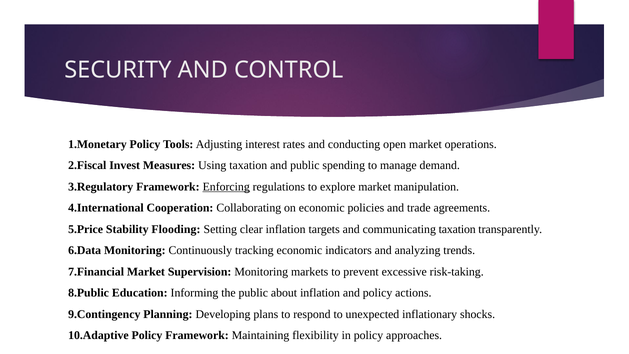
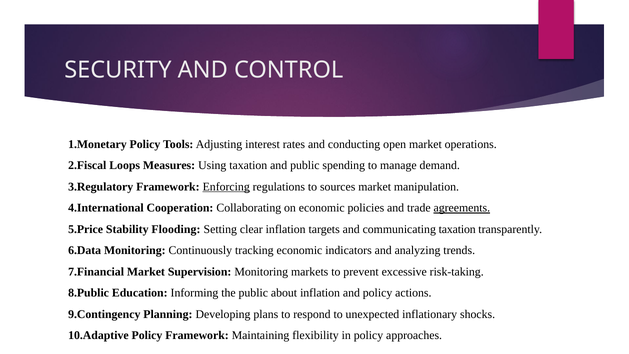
Invest: Invest -> Loops (125, 165)
explore: explore -> sources (338, 187)
agreements underline: none -> present (462, 208)
